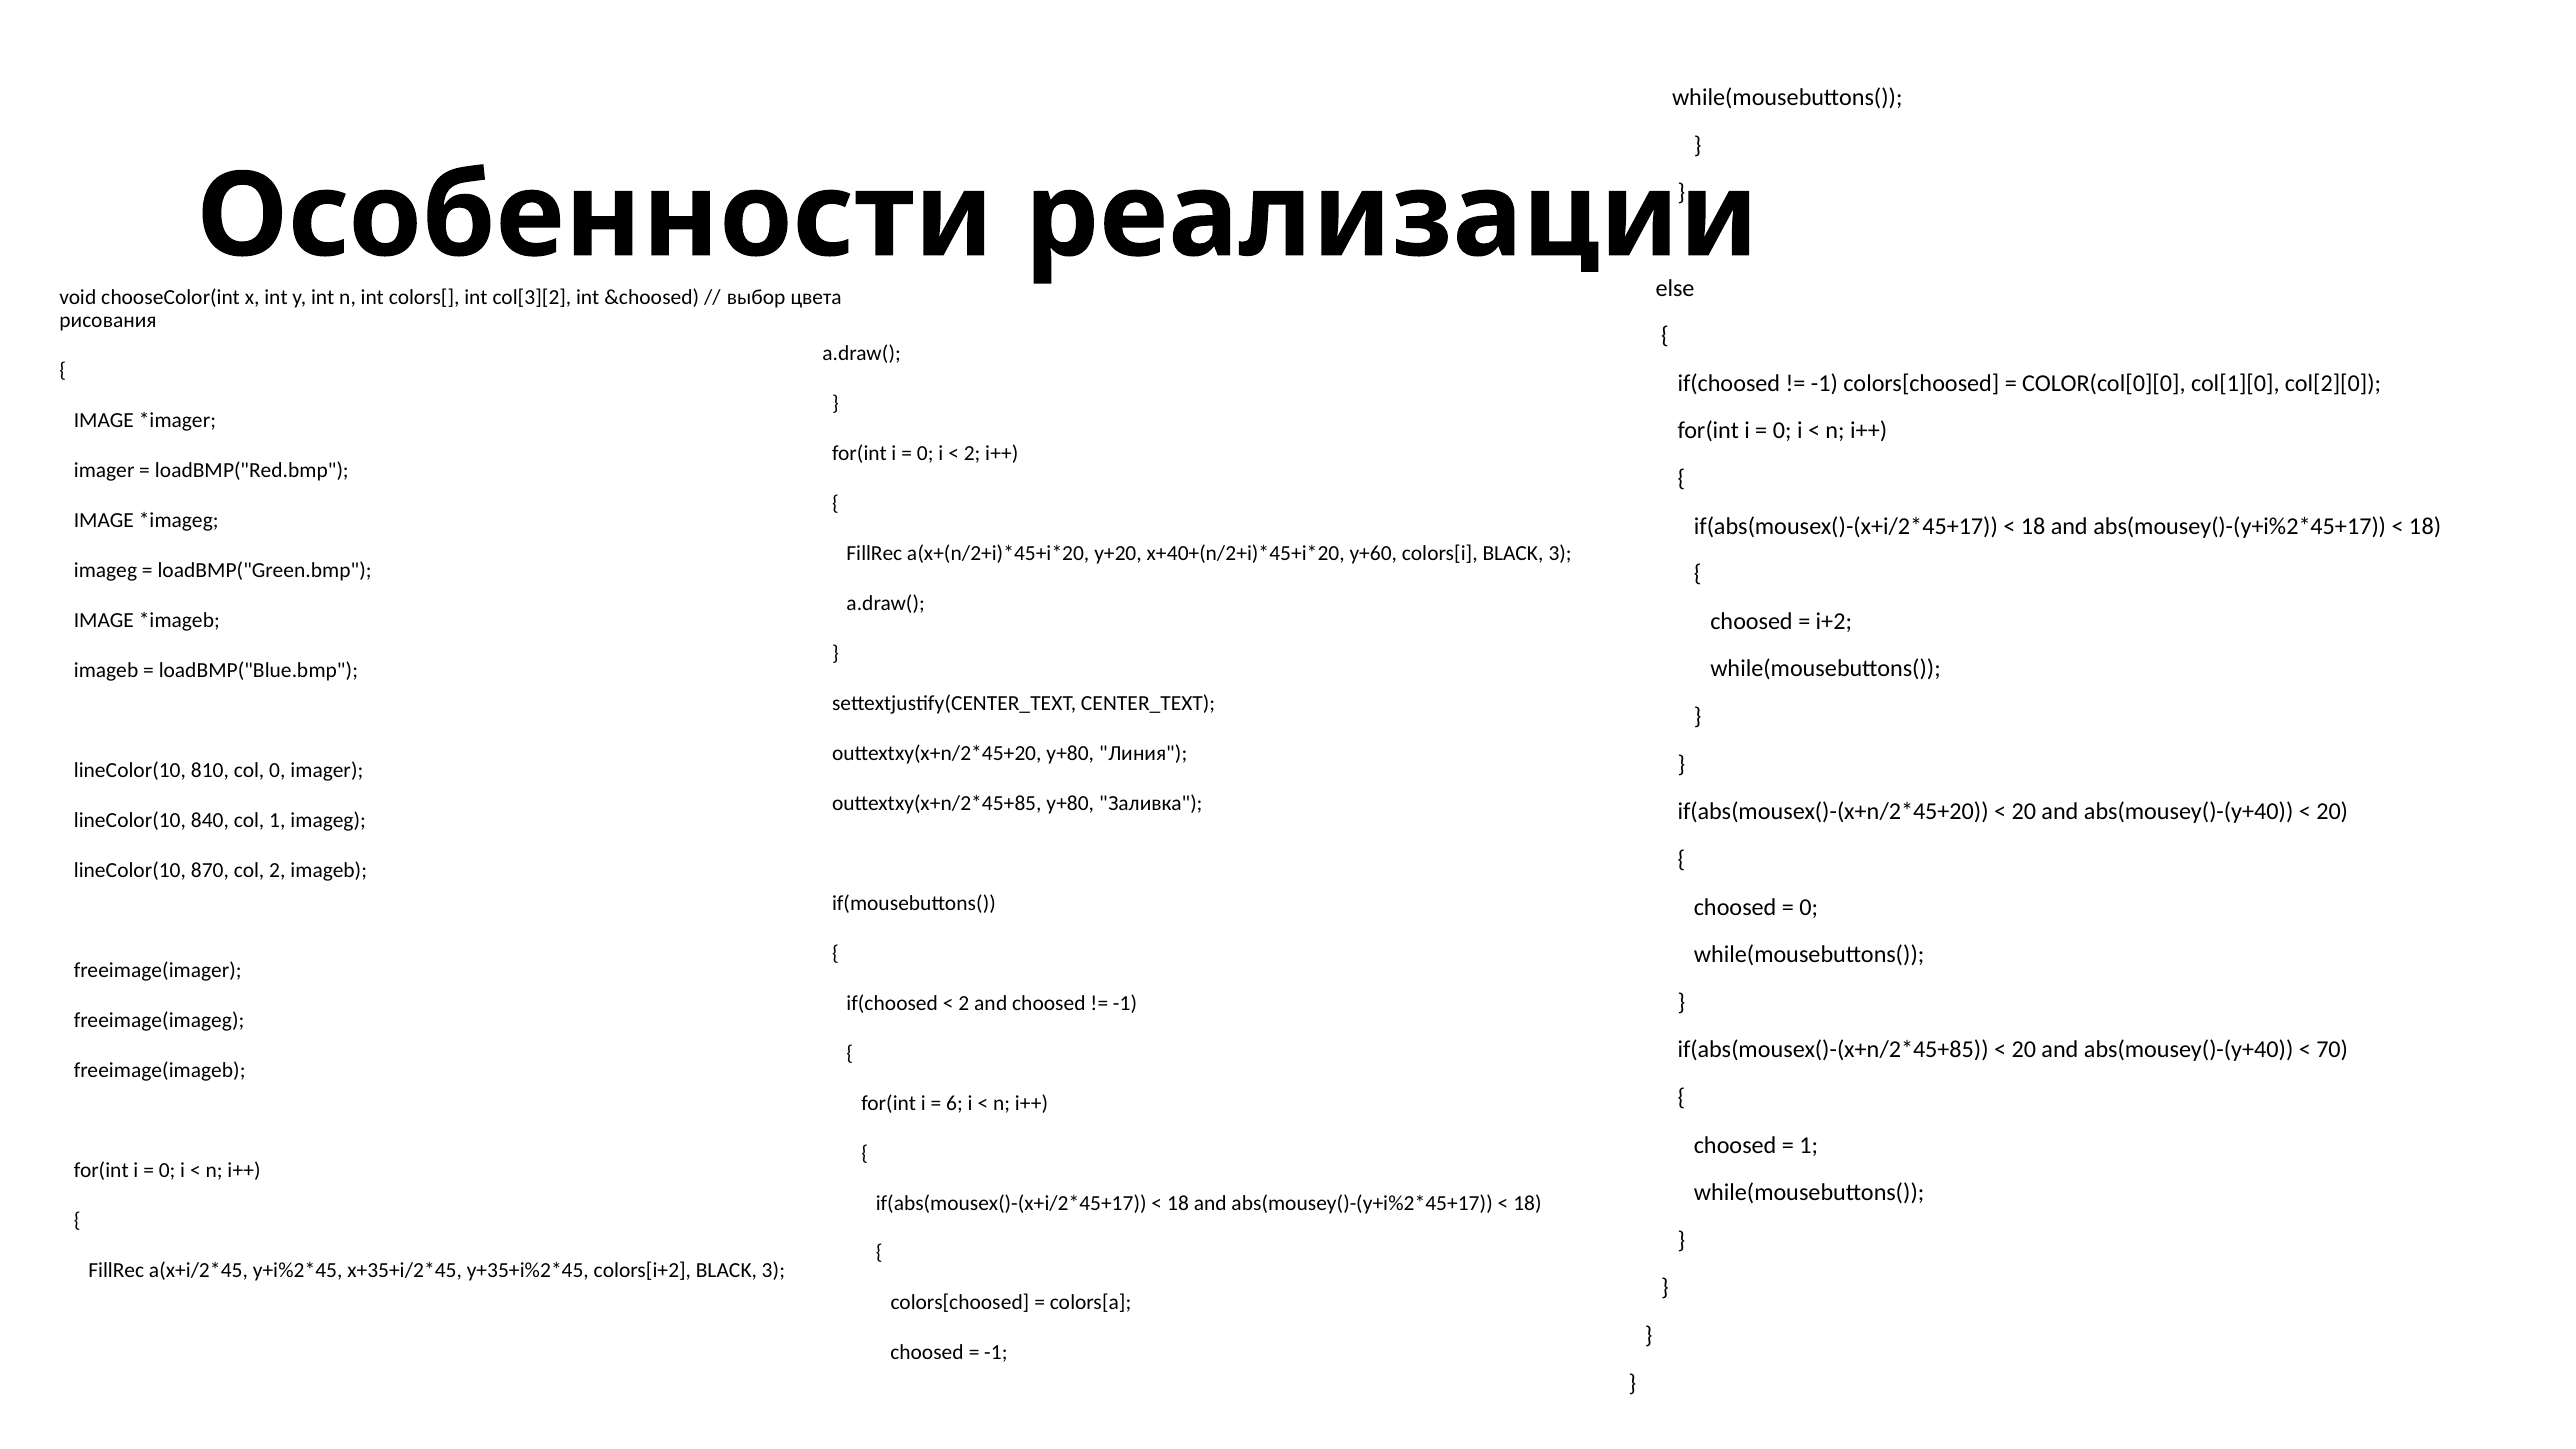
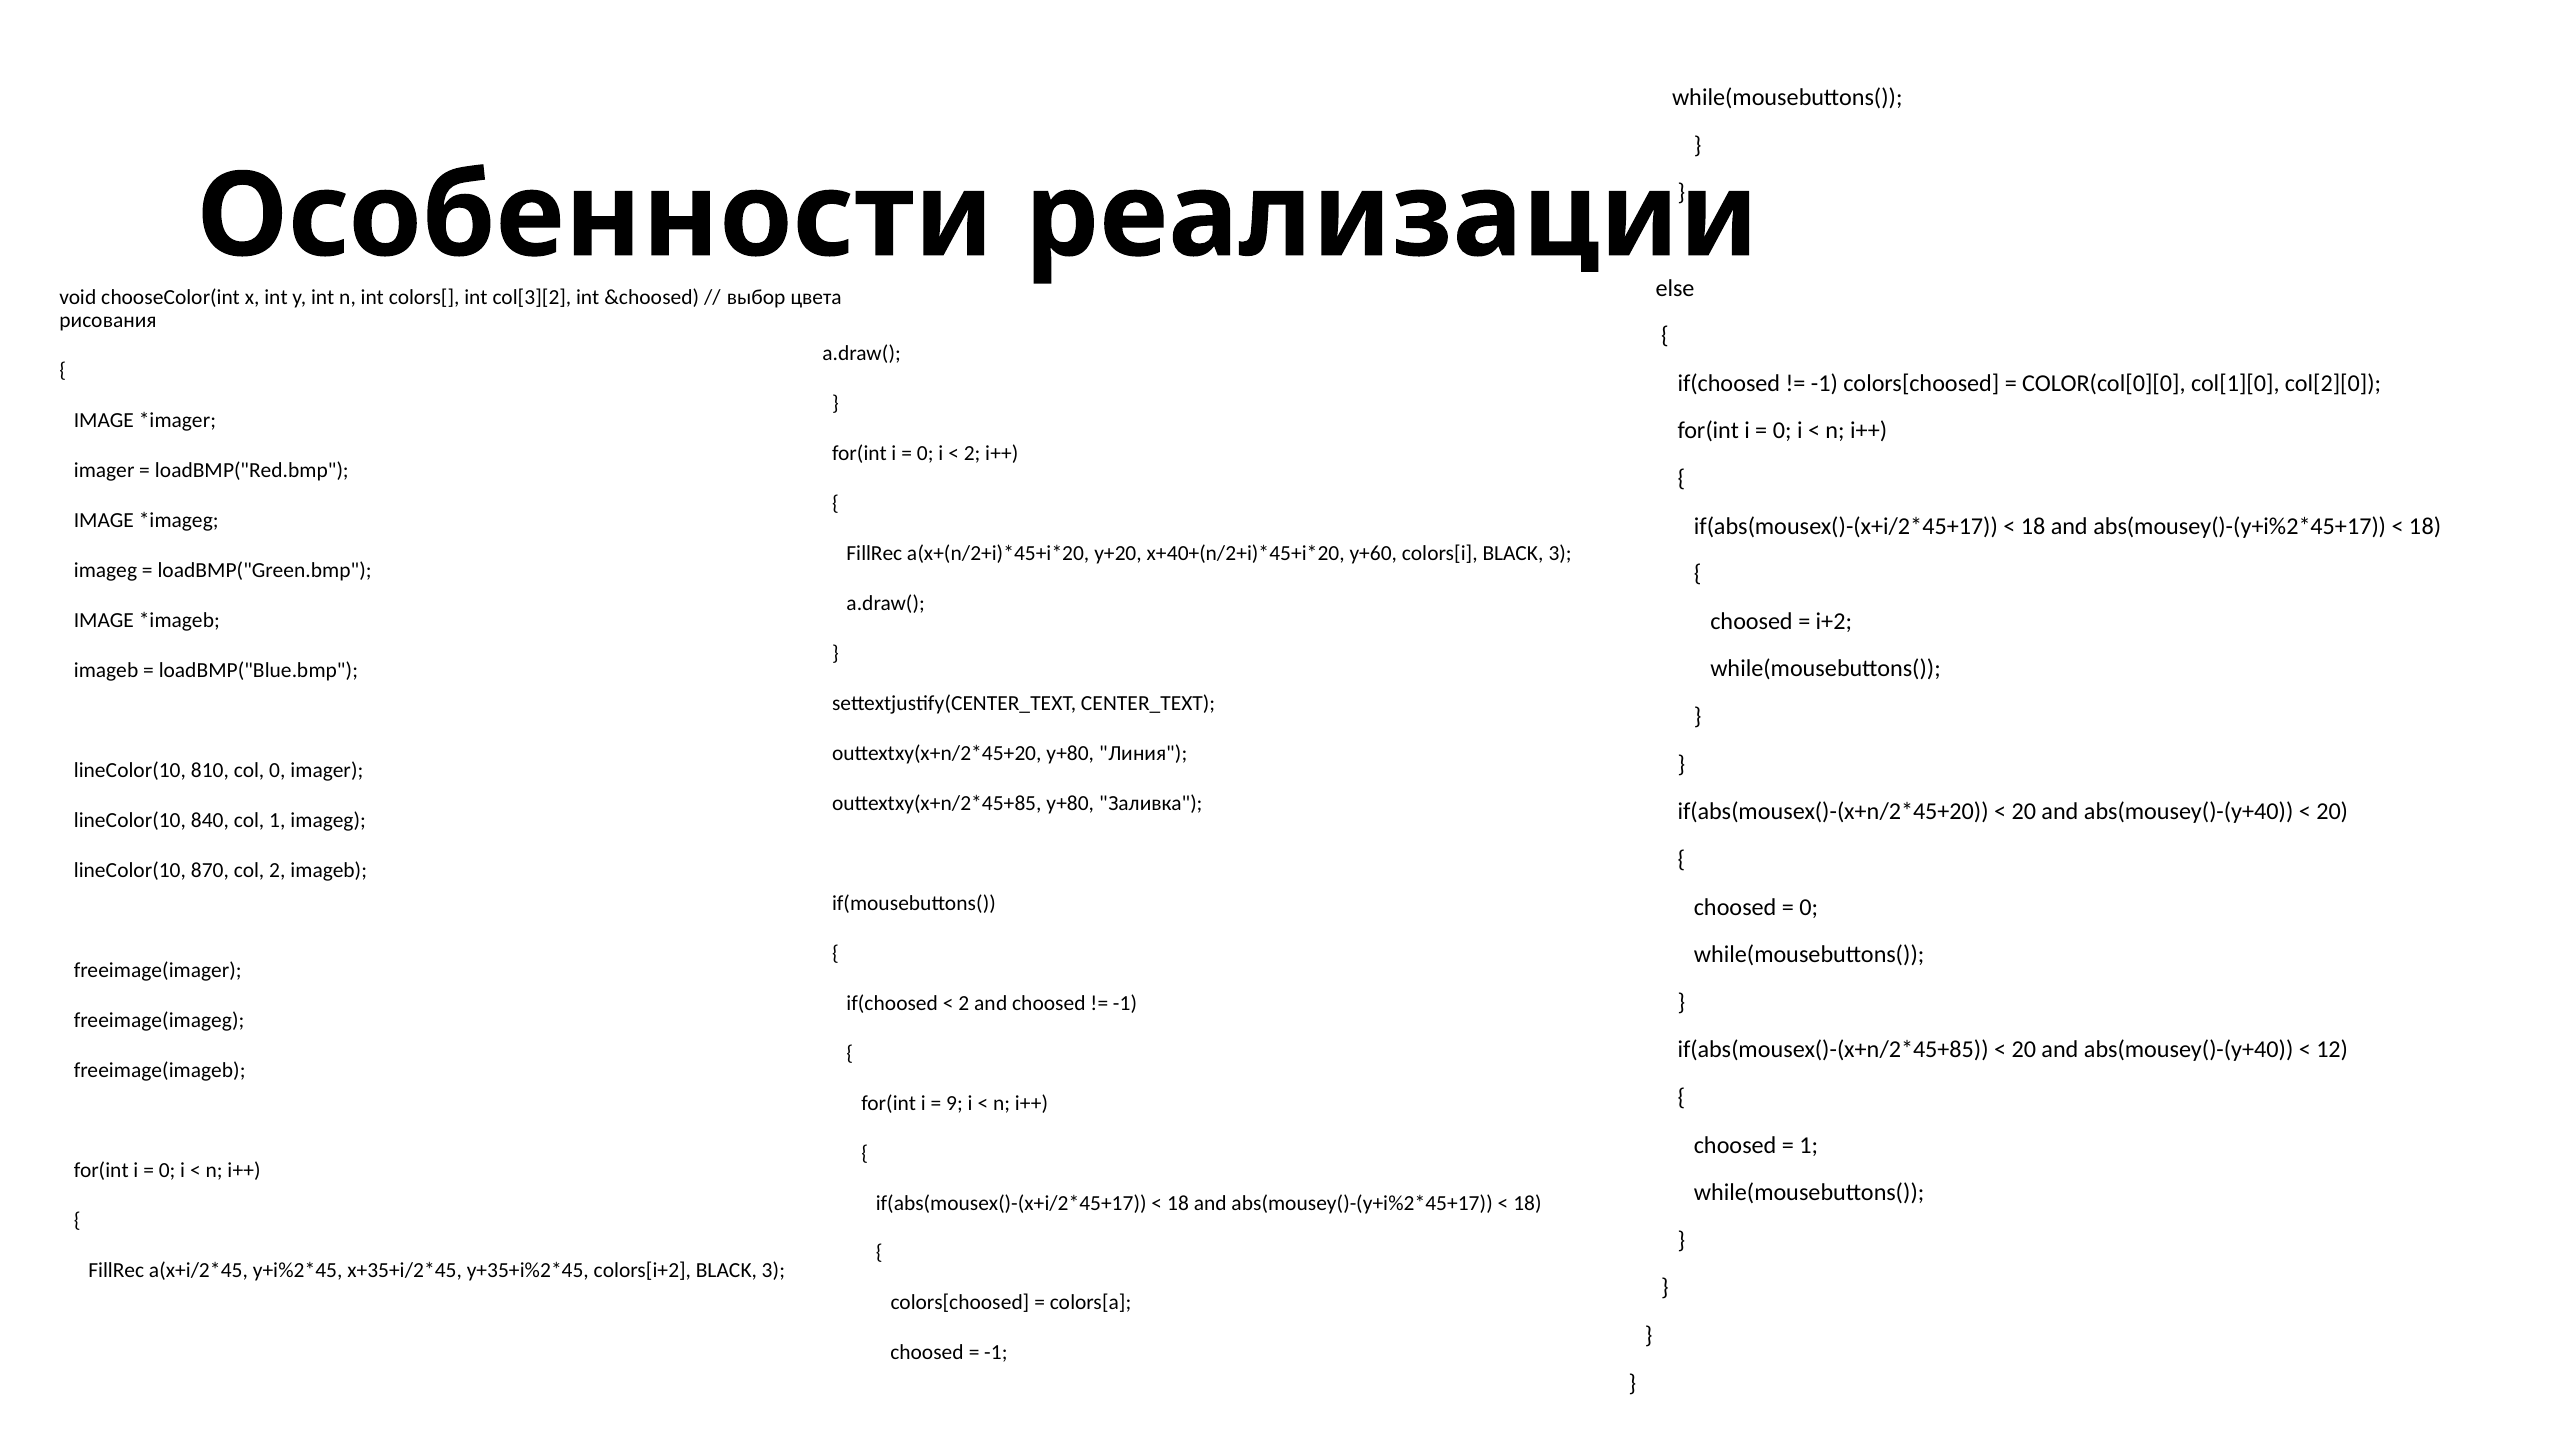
70: 70 -> 12 (2332, 1050)
6: 6 -> 9 (954, 1103)
